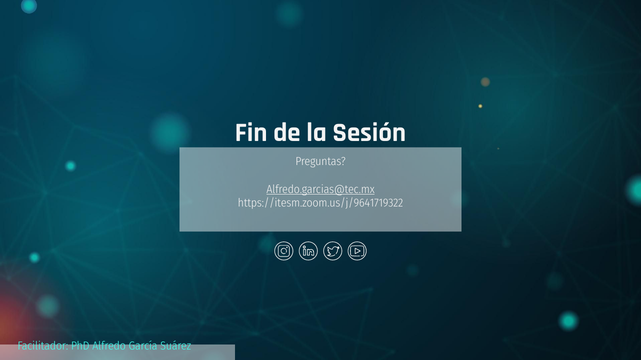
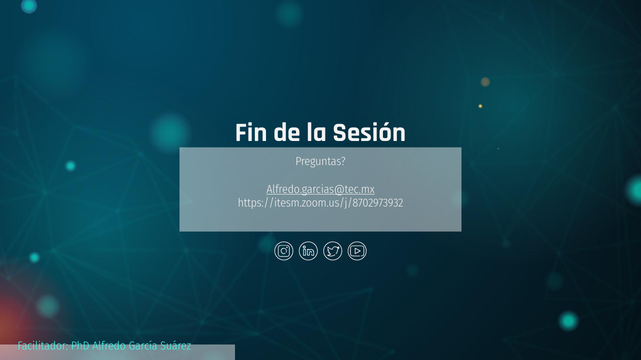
https://itesm.zoom.us/j/9641719322: https://itesm.zoom.us/j/9641719322 -> https://itesm.zoom.us/j/8702973932 (321, 203)
